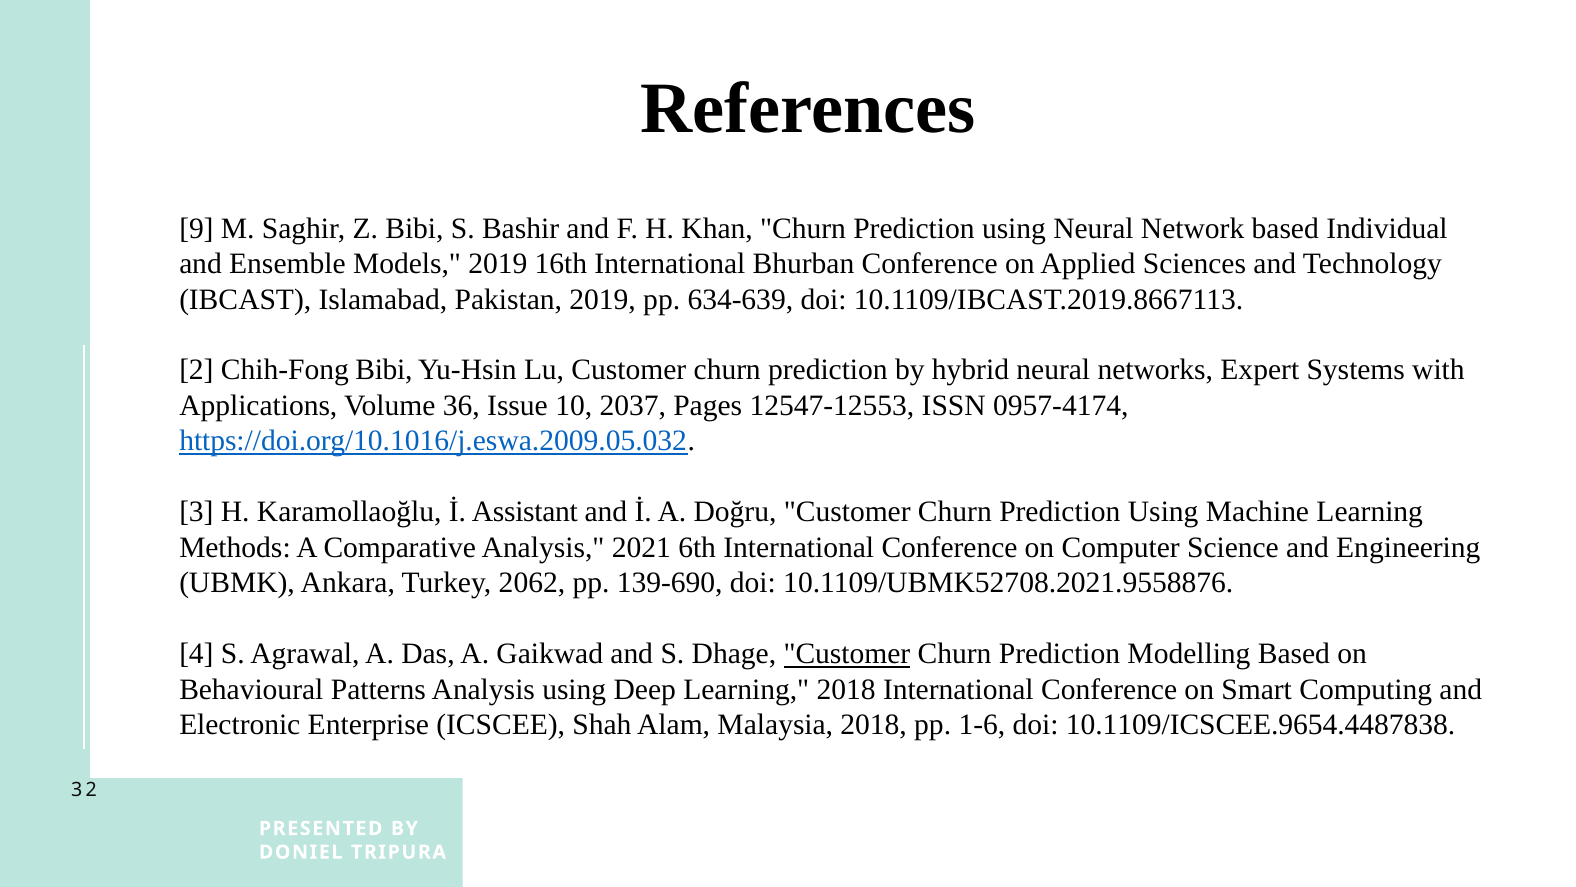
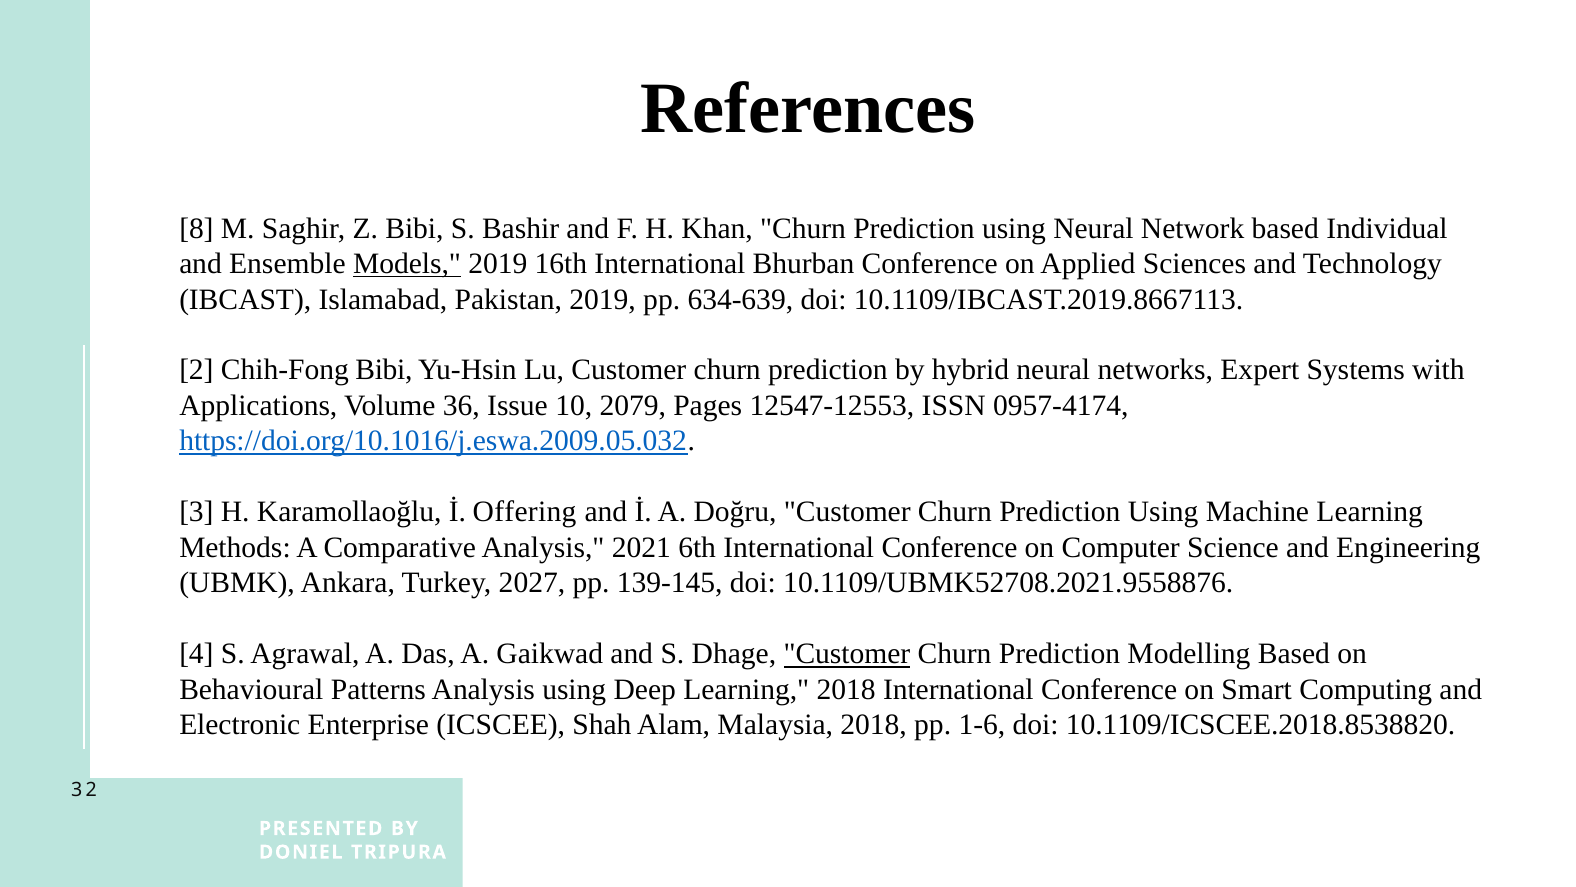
9: 9 -> 8 (196, 228)
Models underline: none -> present (407, 264)
2037: 2037 -> 2079 (633, 405)
Assistant: Assistant -> Offering (525, 512)
2062: 2062 -> 2027 (532, 583)
139-690: 139-690 -> 139-145 (670, 583)
10.1109/ICSCEE.9654.4487838: 10.1109/ICSCEE.9654.4487838 -> 10.1109/ICSCEE.2018.8538820 (1261, 725)
